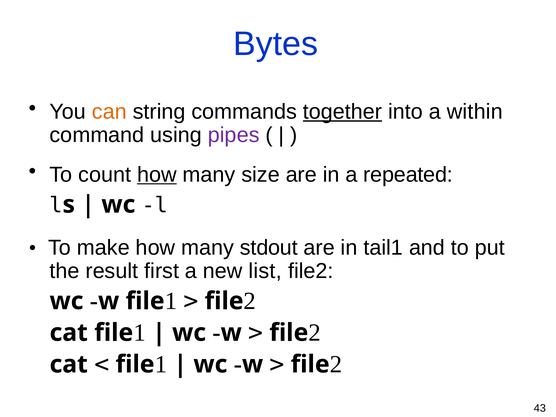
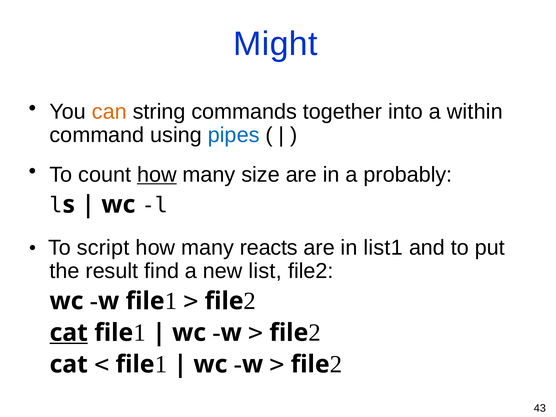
Bytes: Bytes -> Might (275, 44)
together underline: present -> none (343, 112)
pipes colour: purple -> blue (234, 135)
repeated: repeated -> probably (408, 175)
make: make -> script (103, 248)
stdout: stdout -> reacts (269, 248)
tail1: tail1 -> list1 (383, 248)
first: first -> find (162, 271)
cat underline: none -> present (69, 333)
